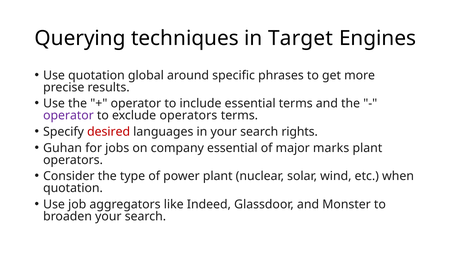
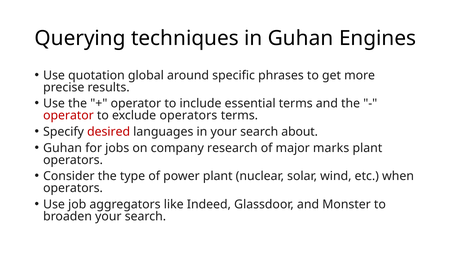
in Target: Target -> Guhan (301, 38)
operator colour: purple -> red (68, 115)
rights: rights -> about (300, 131)
company essential: essential -> research (232, 148)
quotation: quotation -> operators (73, 188)
